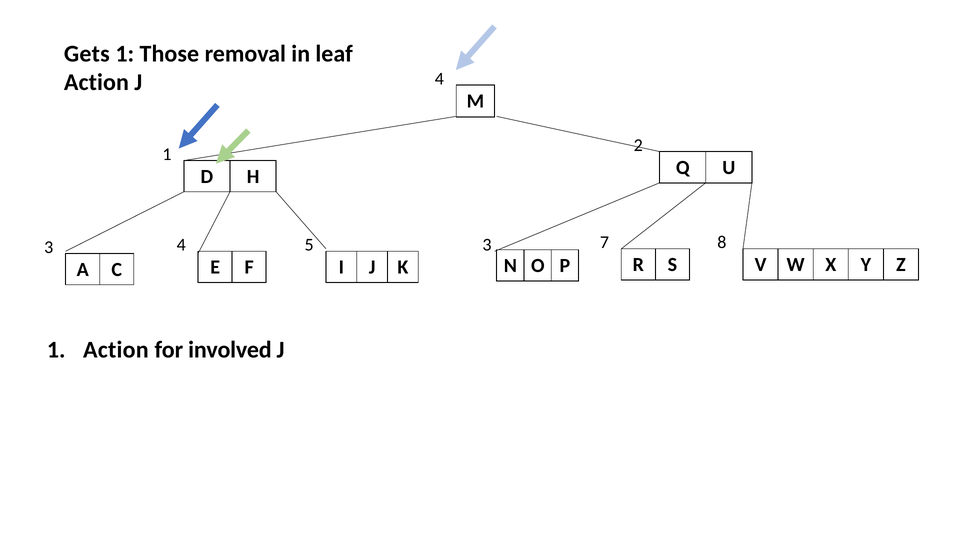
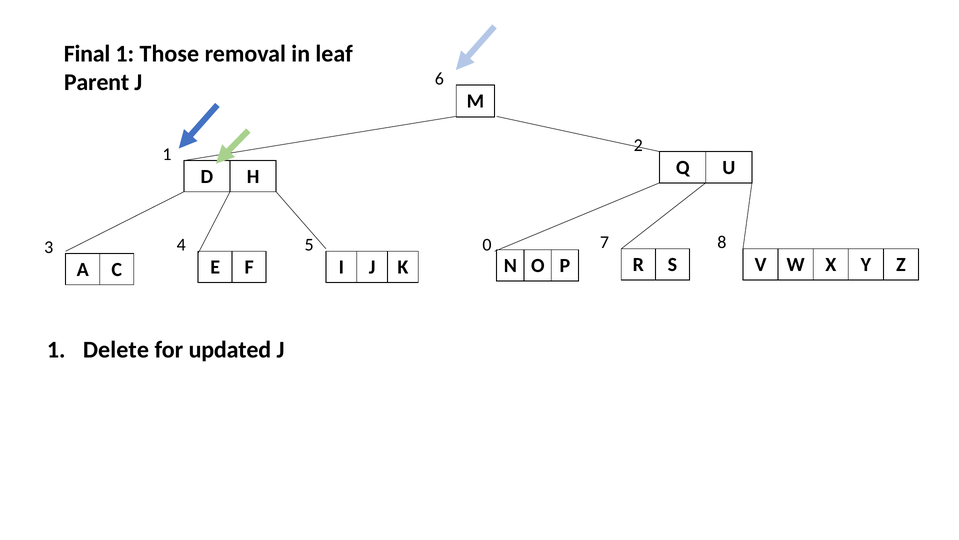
Gets: Gets -> Final (87, 54)
Action: Action -> Parent (97, 82)
J 4: 4 -> 6 (439, 79)
5 3: 3 -> 0 (487, 244)
1 Action: Action -> Delete (116, 349)
involved: involved -> updated (230, 349)
